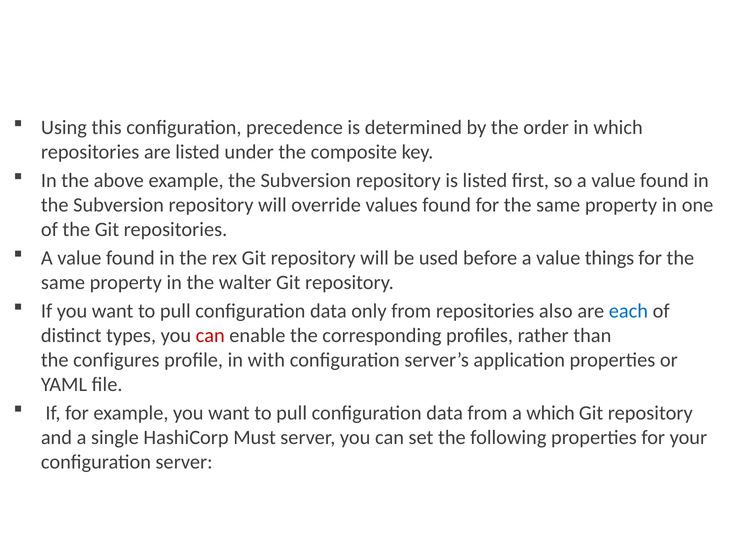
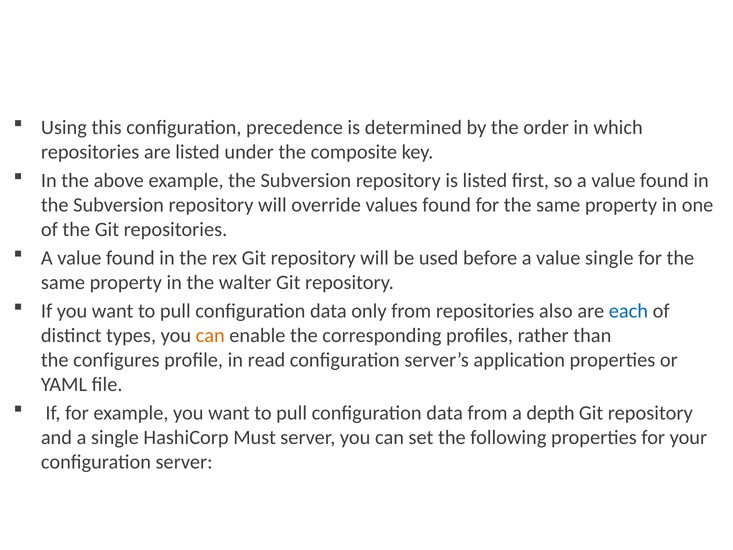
value things: things -> single (609, 258)
can colour: red -> orange (210, 335)
with: with -> read (266, 360)
a which: which -> depth (551, 413)
